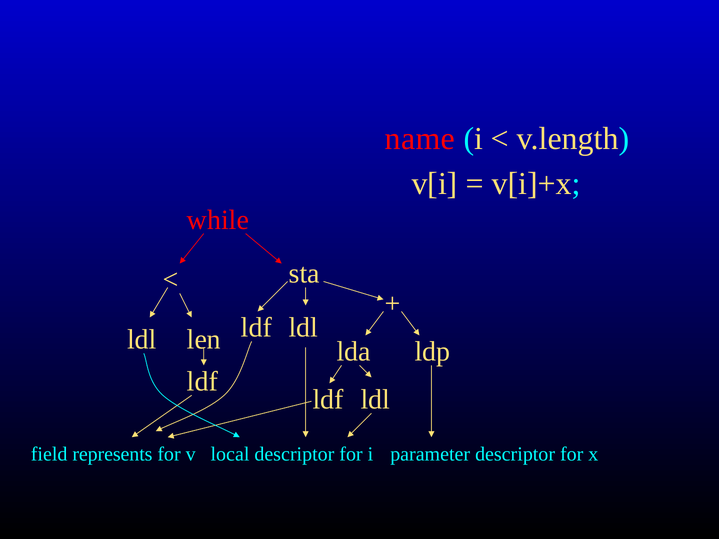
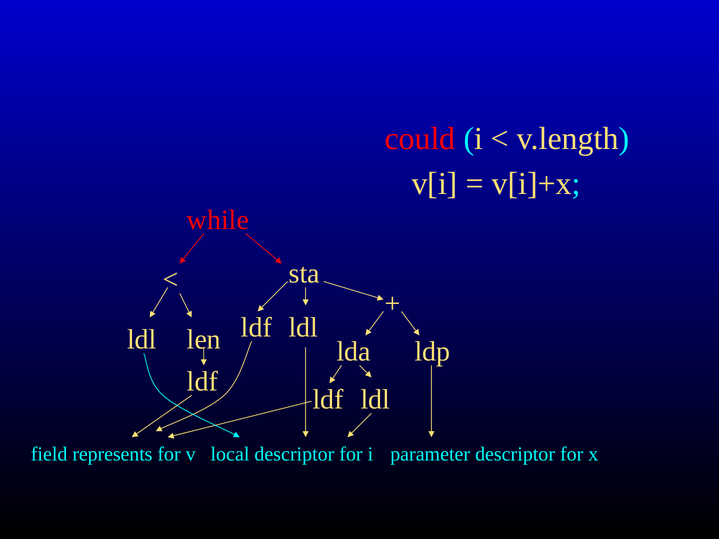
name: name -> could (420, 139)
